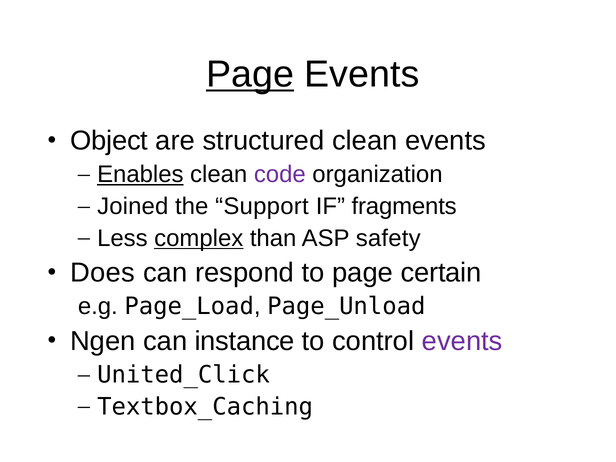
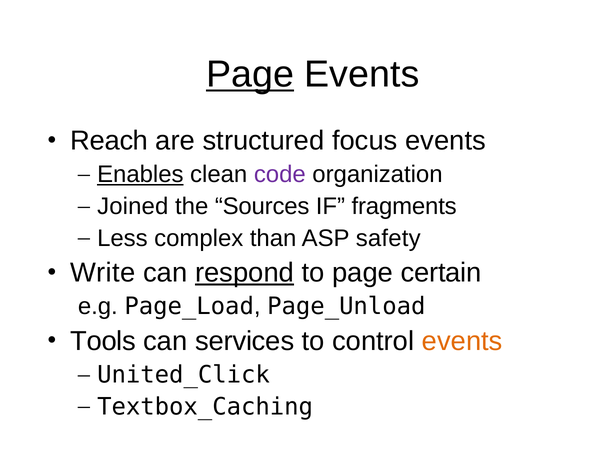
Object: Object -> Reach (109, 141)
structured clean: clean -> focus (365, 141)
Support: Support -> Sources (262, 206)
complex underline: present -> none (199, 238)
Does: Does -> Write (103, 273)
respond underline: none -> present (245, 273)
Ngen: Ngen -> Tools (103, 341)
instance: instance -> services (245, 341)
events colour: purple -> orange (462, 341)
